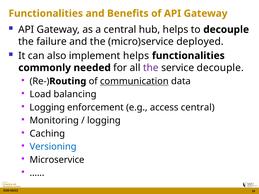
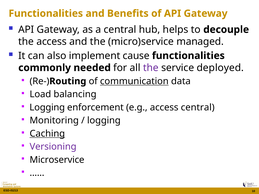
the failure: failure -> access (52, 42)
deployed: deployed -> managed (200, 42)
implement helps: helps -> cause (136, 56)
service decouple: decouple -> deployed (220, 68)
Caching underline: none -> present (47, 134)
Versioning colour: blue -> purple (53, 147)
